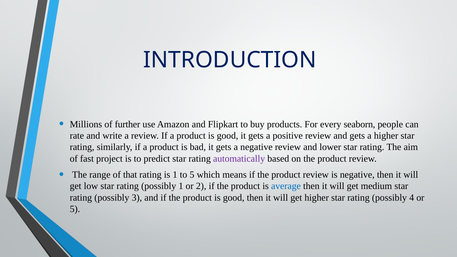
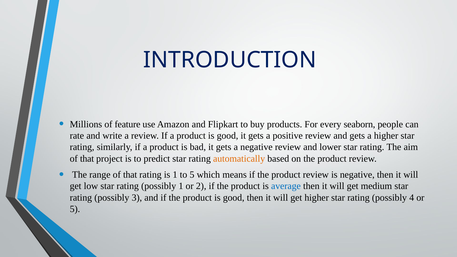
further: further -> feature (128, 124)
fast: fast -> that (87, 159)
automatically colour: purple -> orange (239, 159)
